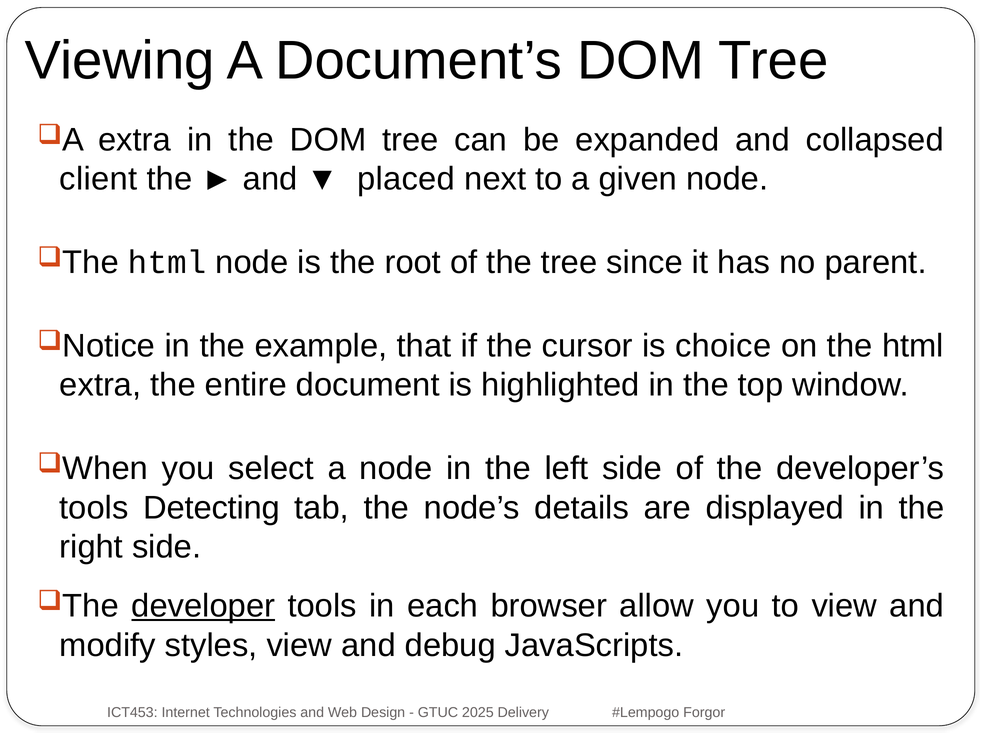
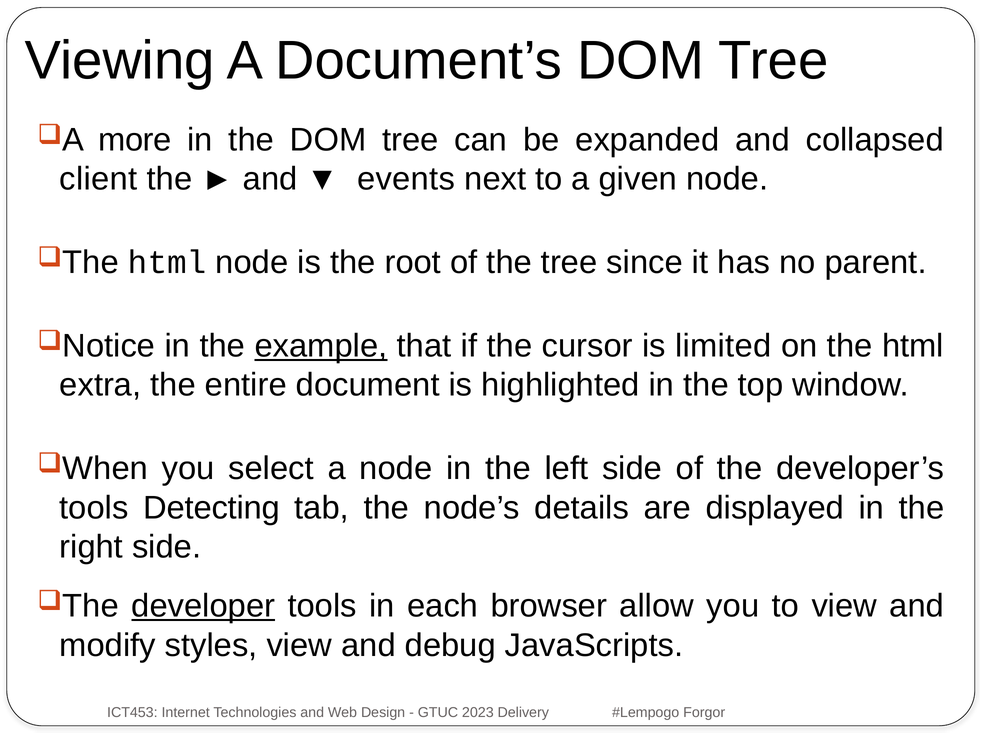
extra: extra -> more (135, 140)
placed: placed -> events (406, 179)
example underline: none -> present (321, 346)
choice: choice -> limited (723, 346)
2025: 2025 -> 2023 (478, 713)
